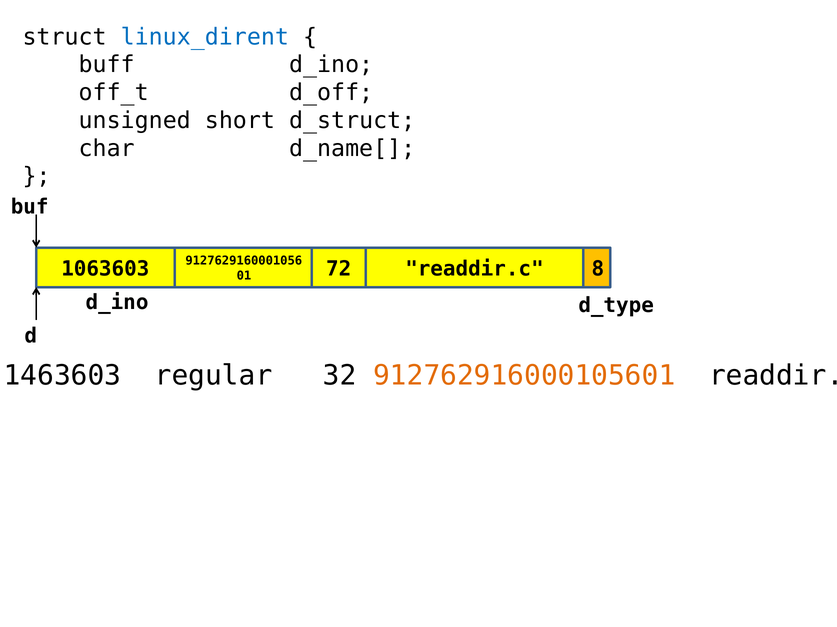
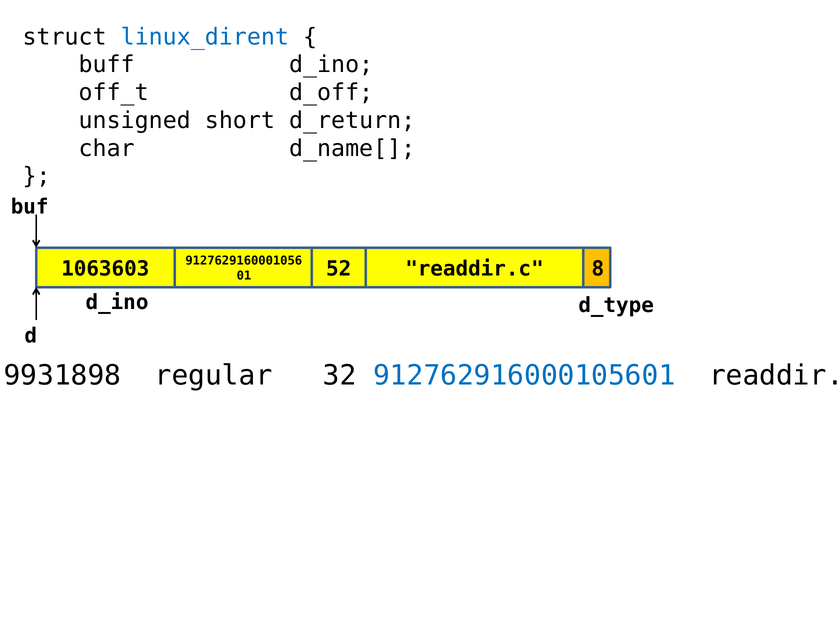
d_struct: d_struct -> d_return (352, 121)
72: 72 -> 52 (339, 269)
1463603: 1463603 -> 9931898 (62, 376)
912762916000105601 colour: orange -> blue (524, 376)
